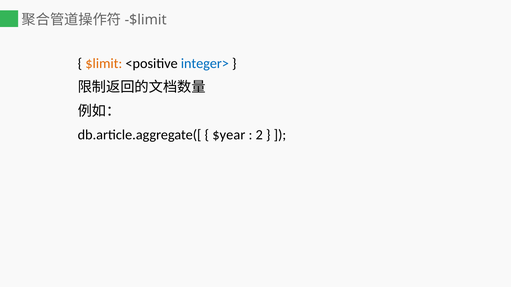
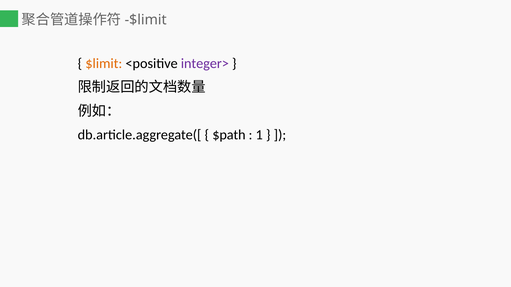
integer> colour: blue -> purple (205, 64)
$year: $year -> $path (229, 135)
2: 2 -> 1 (259, 135)
